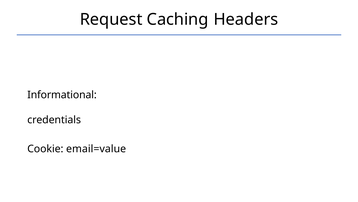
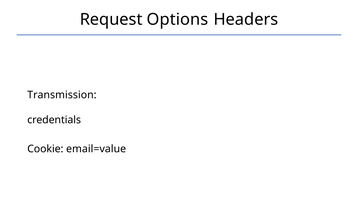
Caching: Caching -> Options (177, 19)
Informational: Informational -> Transmission (62, 95)
